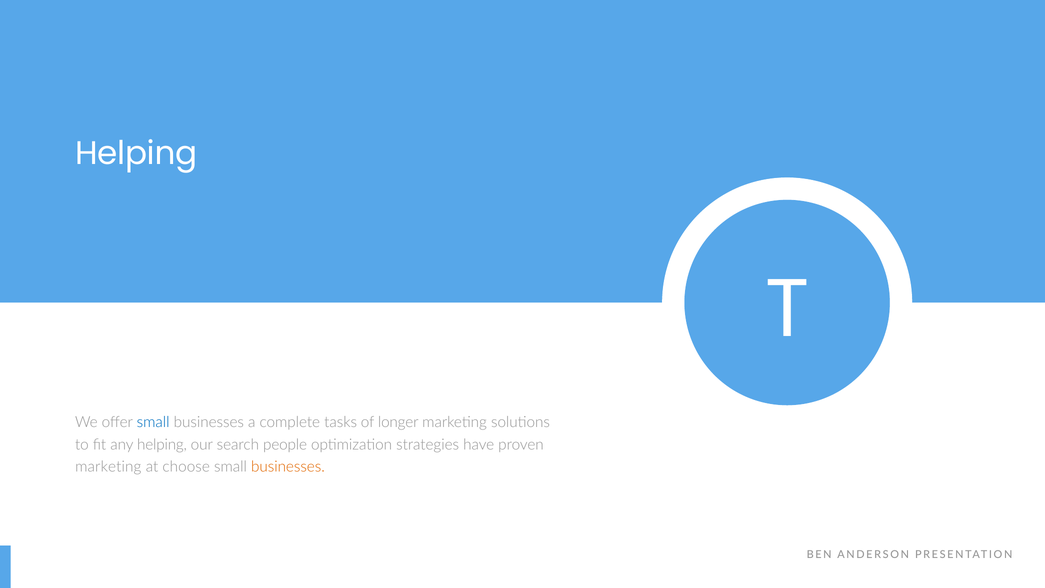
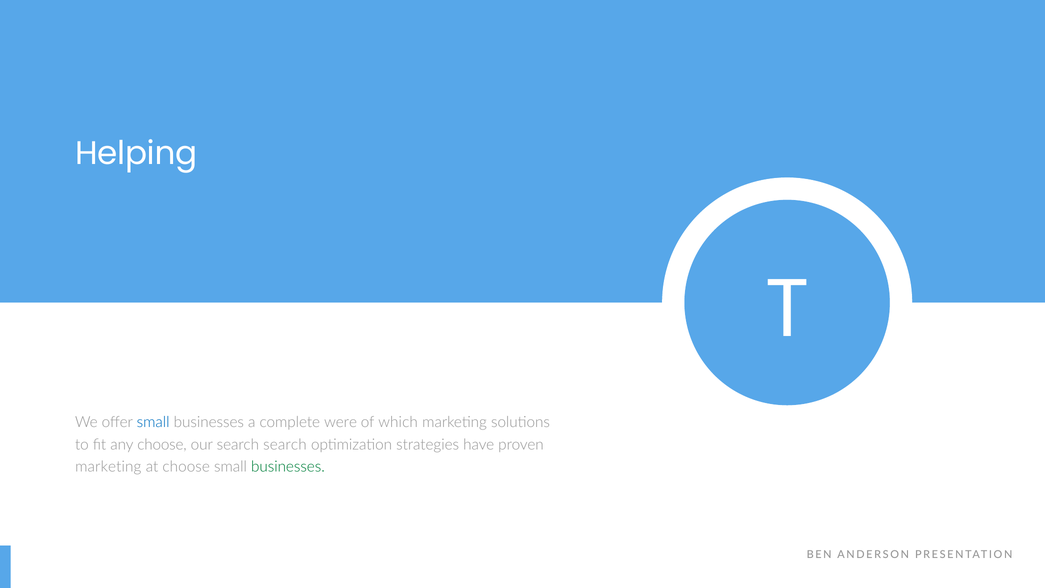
tasks: tasks -> were (341, 422)
longer: longer -> which (398, 422)
any helping: helping -> choose (162, 445)
search people: people -> search (285, 445)
businesses colour: orange -> green (288, 467)
